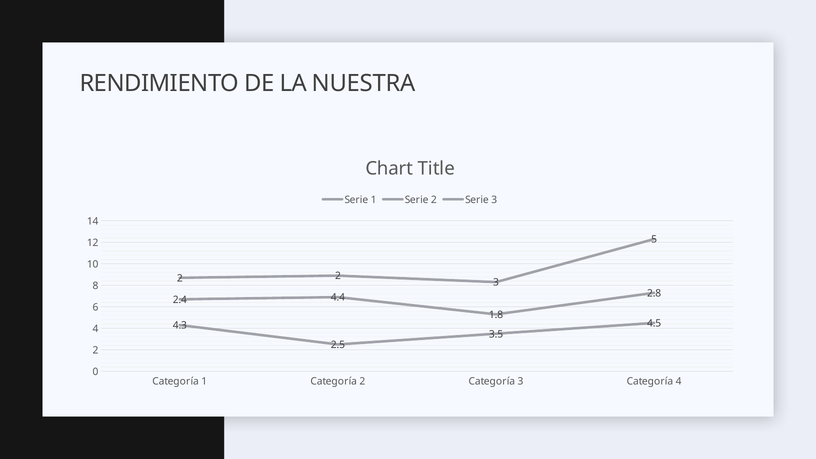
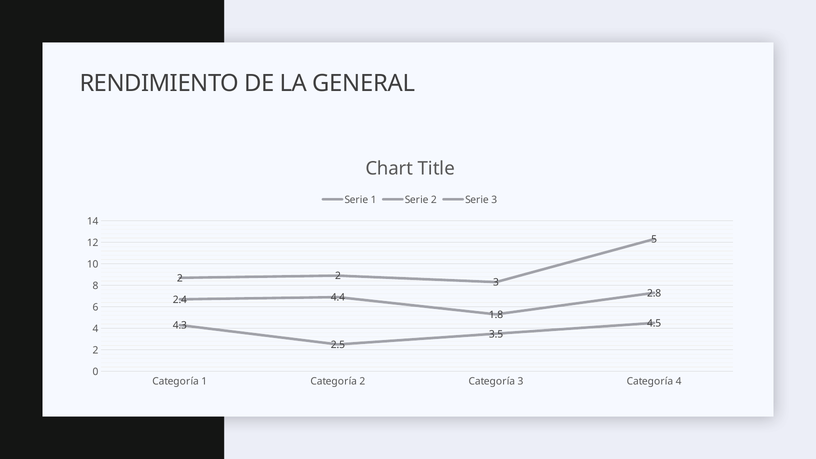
NUESTRA: NUESTRA -> GENERAL (364, 84)
